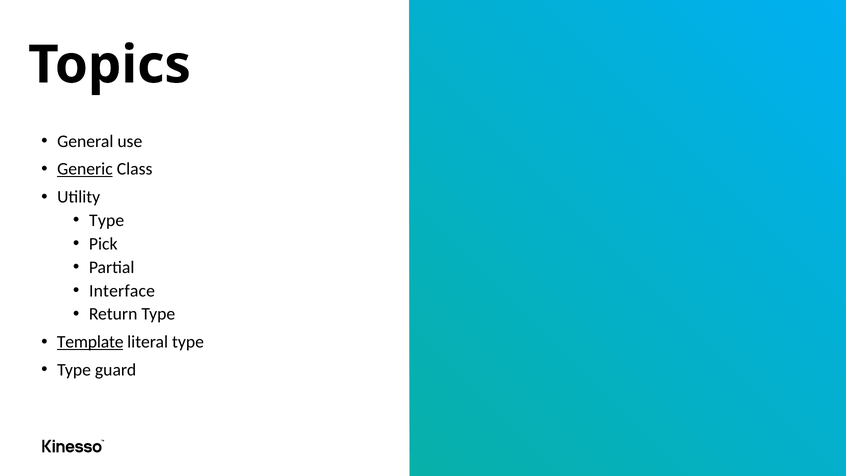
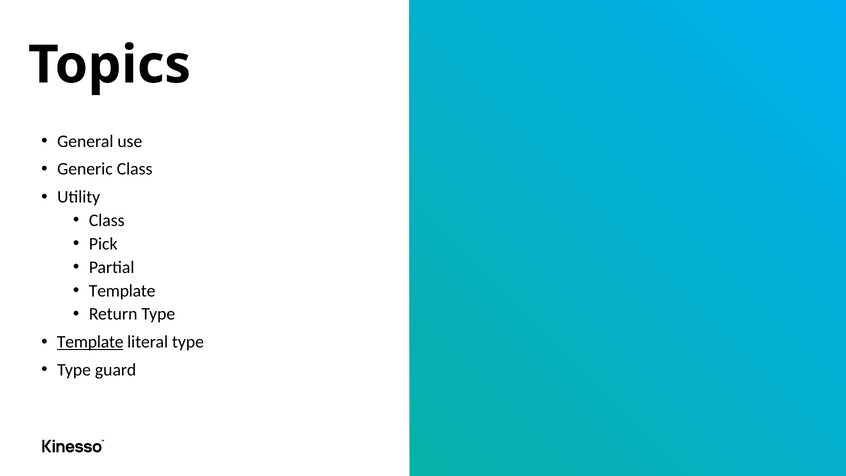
Generic underline: present -> none (85, 169)
Type: Type -> Class (107, 220)
Interface: Interface -> Template (122, 291)
